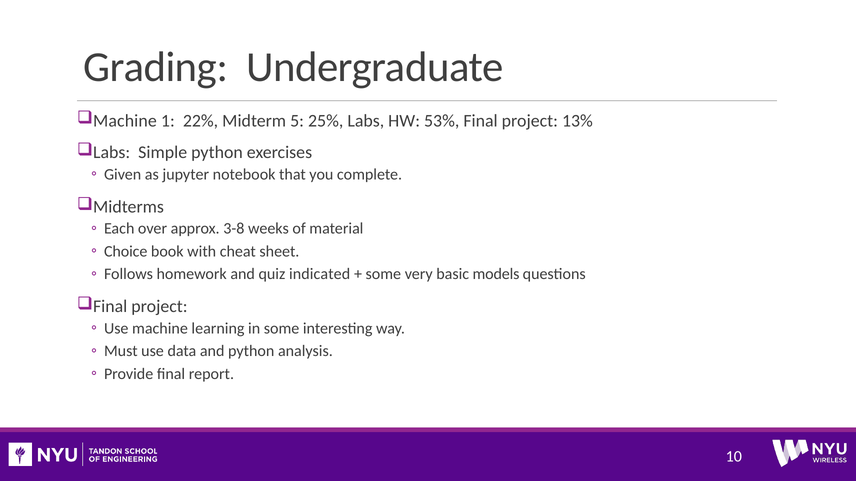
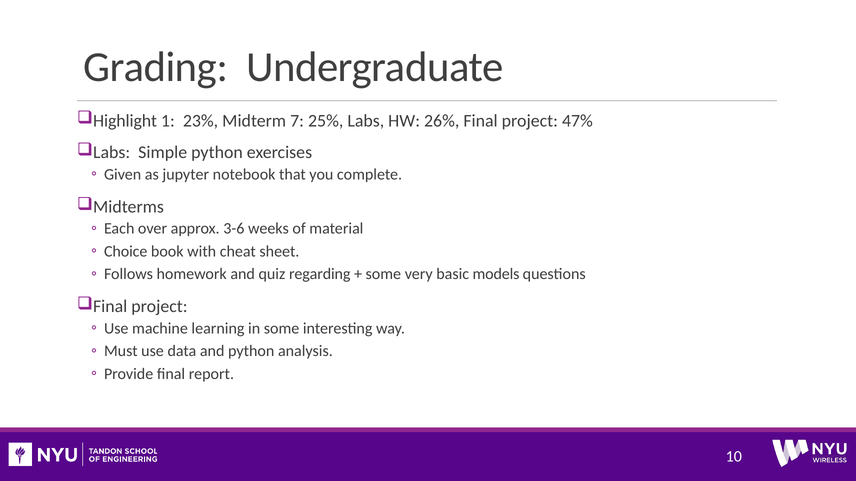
Machine: Machine -> Highlight (125, 121)
22%: 22% -> 23% (201, 121)
5: 5 -> 7 (297, 121)
53%: 53% -> 26% (442, 121)
13%: 13% -> 47% (577, 121)
3-8: 3-8 -> 3-6 (234, 229)
indicated: indicated -> regarding (320, 274)
